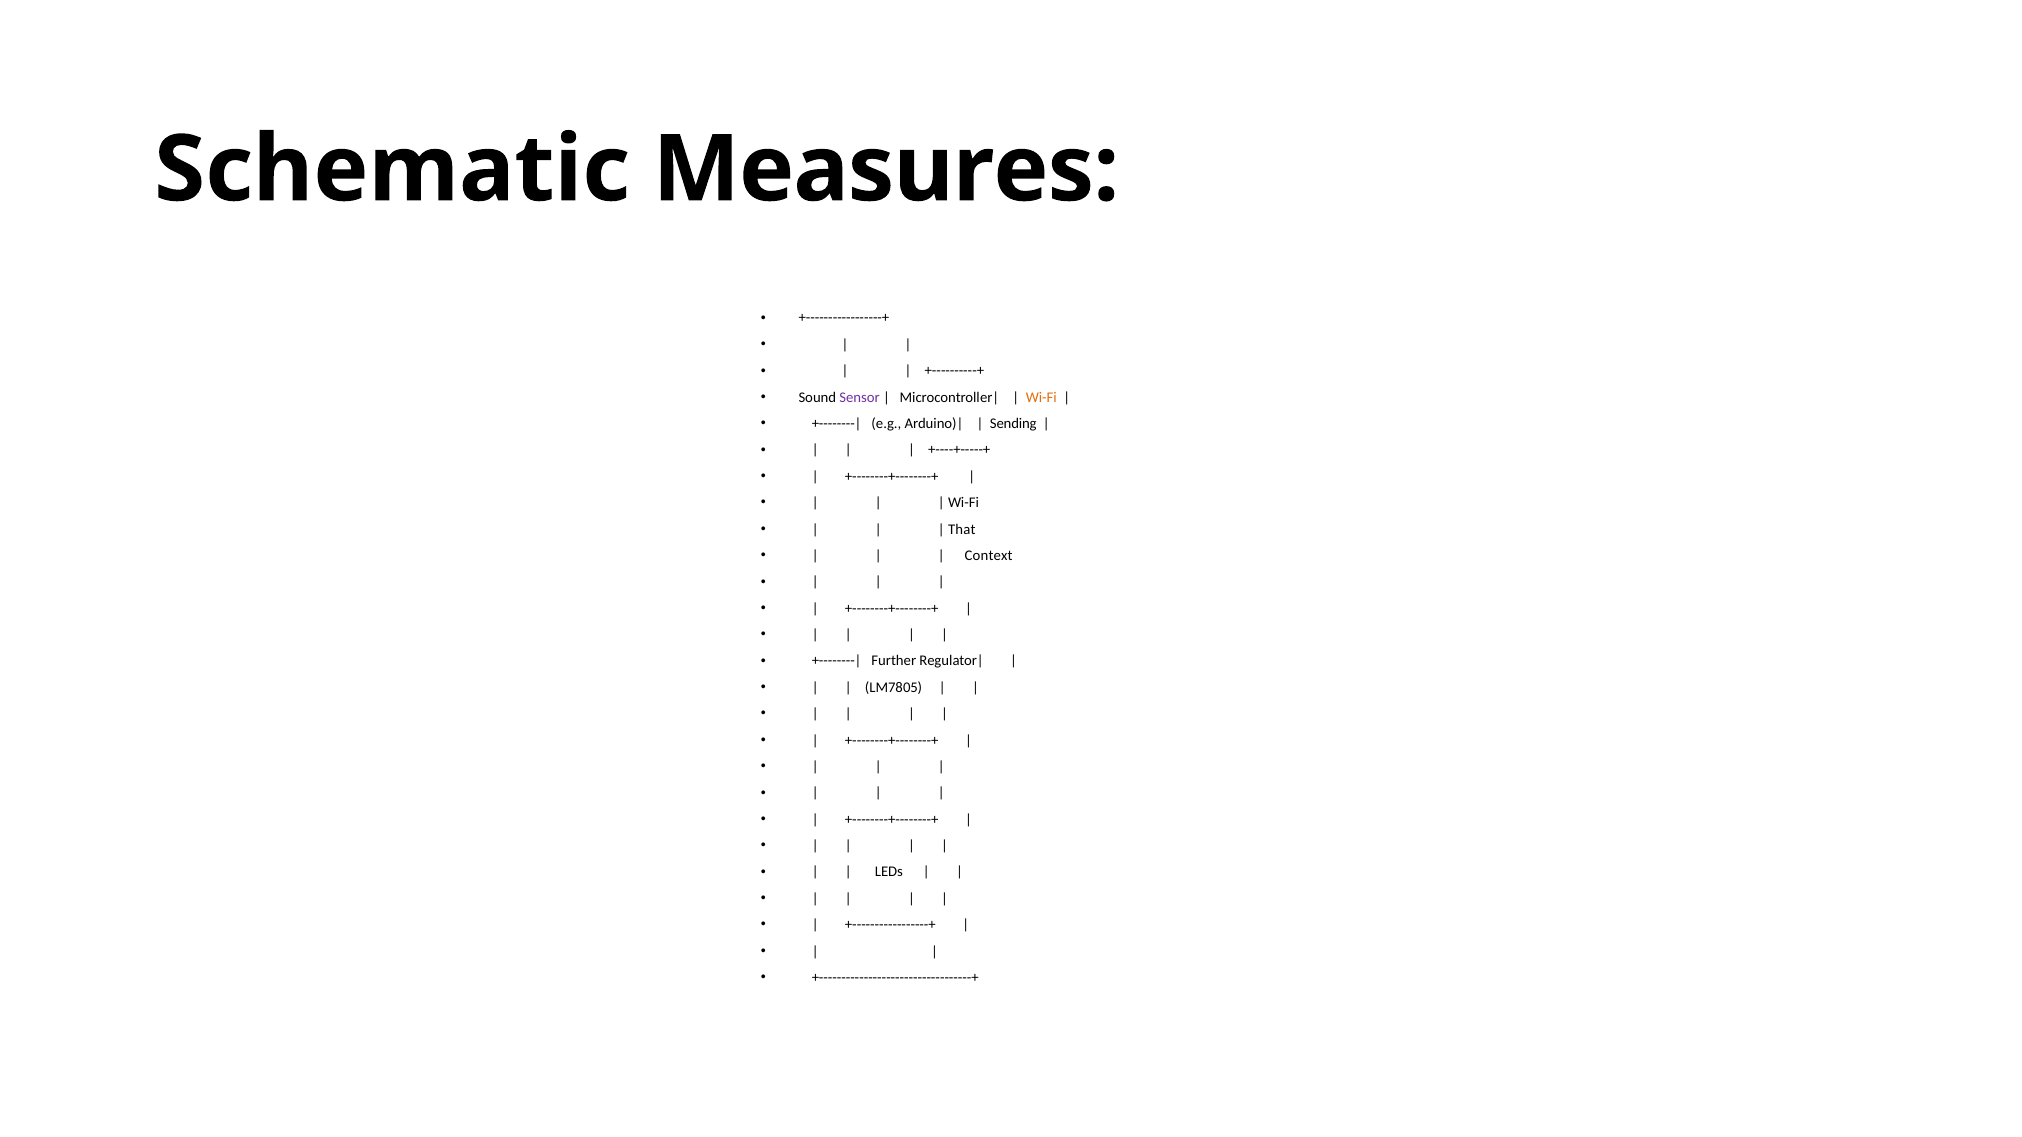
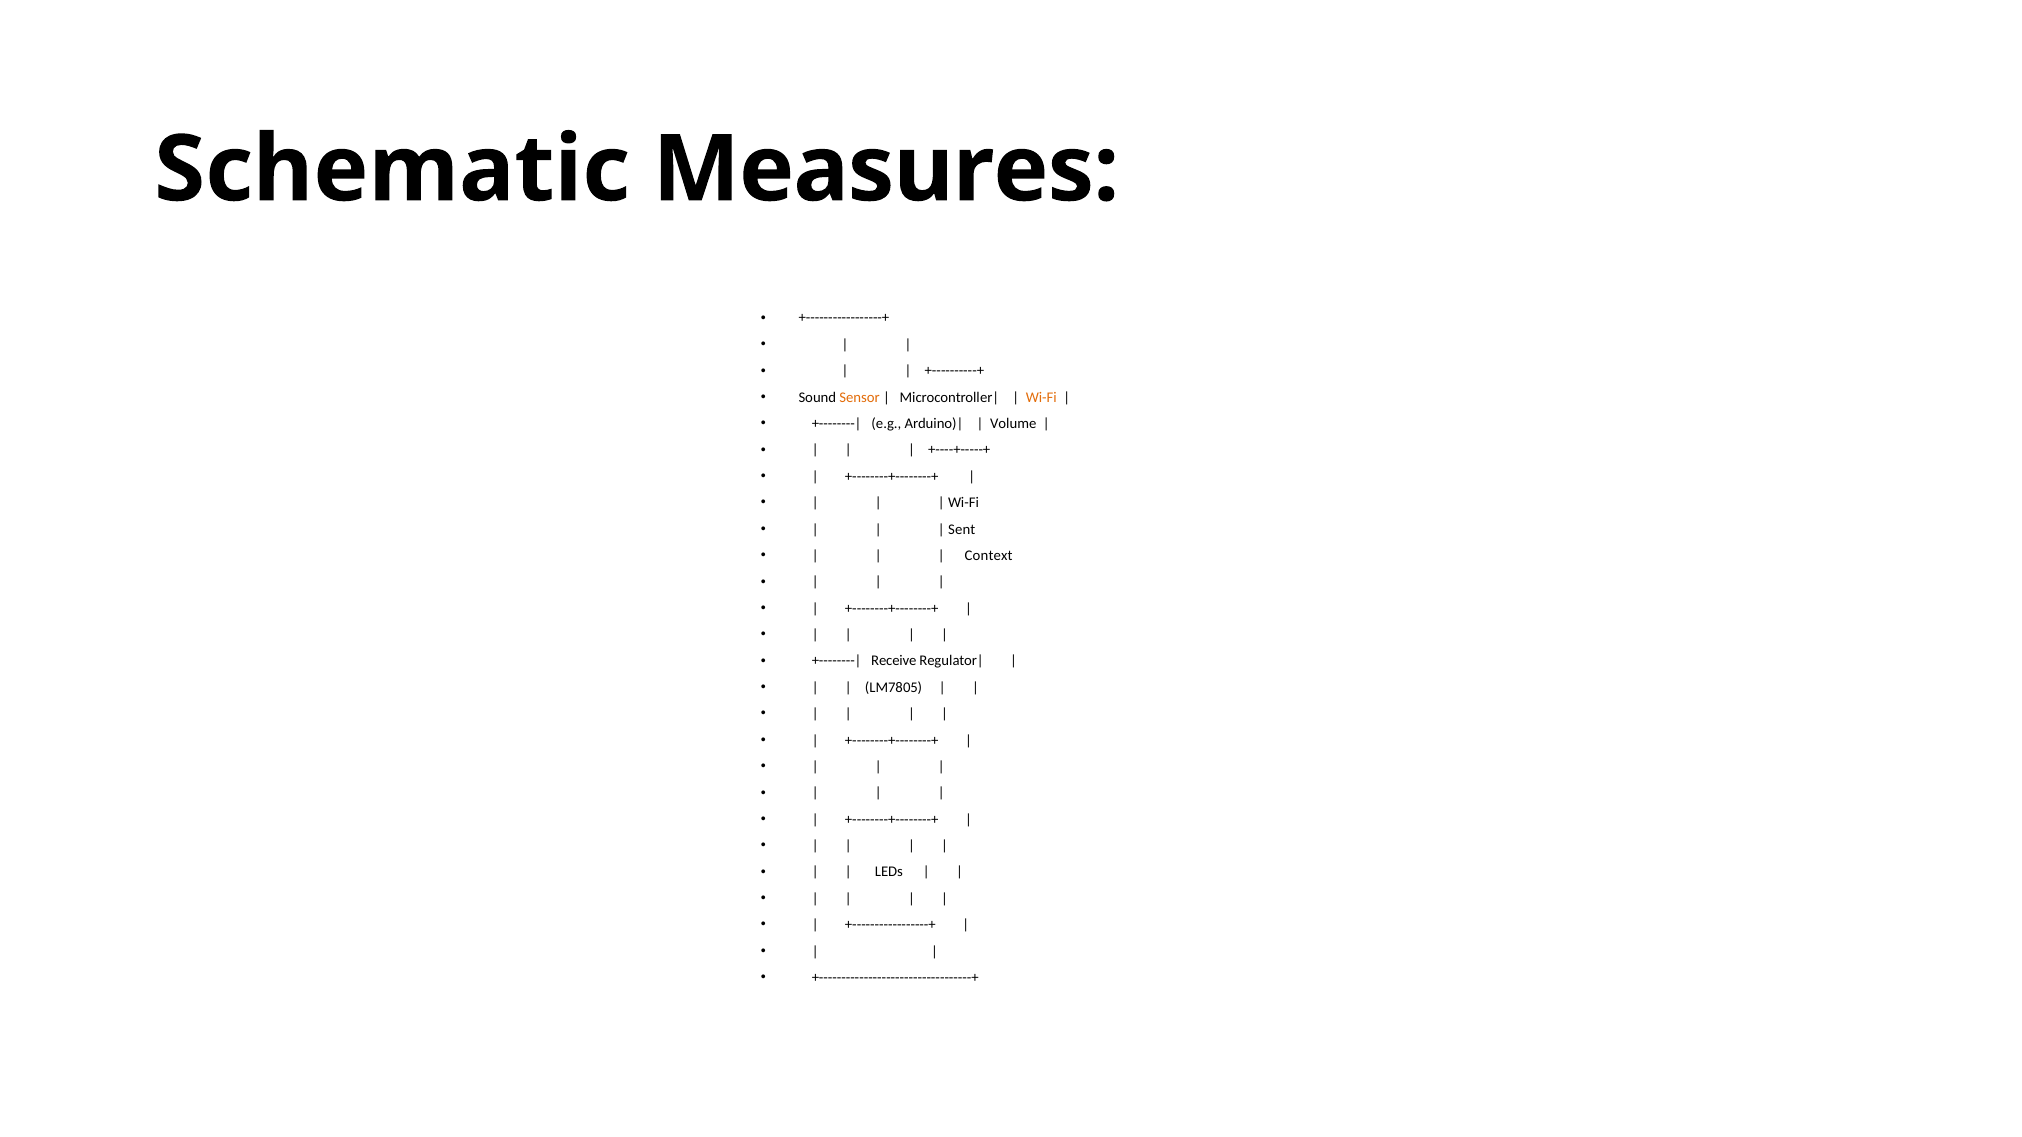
Sensor colour: purple -> orange (860, 397)
Sending: Sending -> Volume (1013, 424)
That: That -> Sent (962, 529)
Further: Further -> Receive (894, 661)
